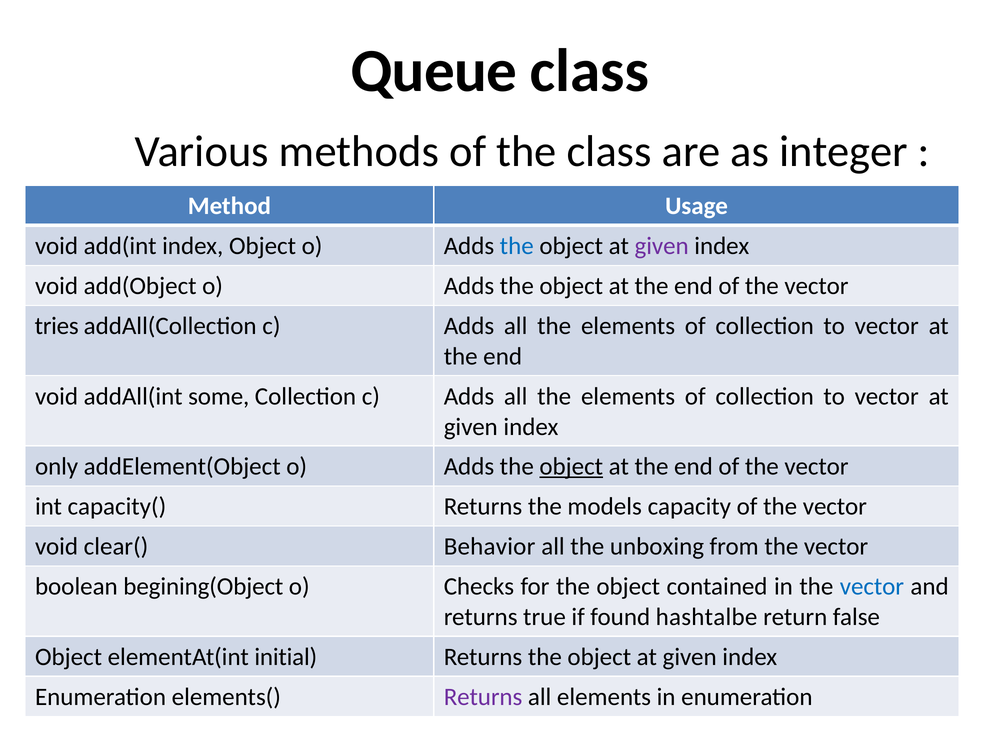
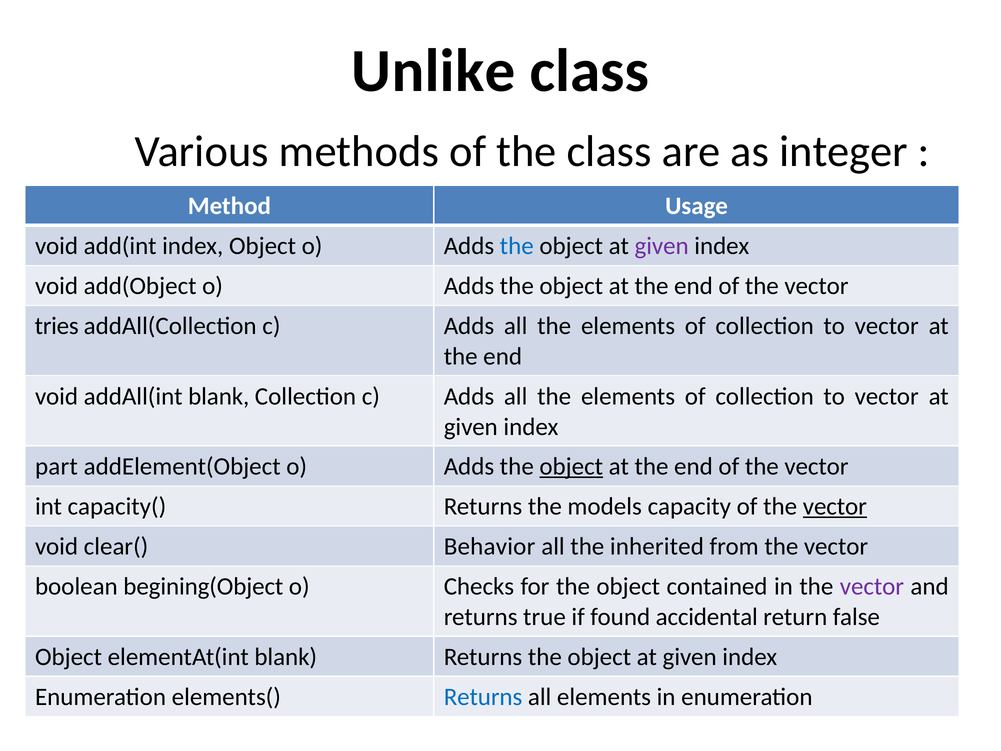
Queue: Queue -> Unlike (433, 71)
addAll(int some: some -> blank (219, 396)
only: only -> part (56, 466)
vector underline: none -> present (835, 506)
unboxing: unboxing -> inherited (657, 546)
vector colour: blue -> purple (872, 586)
hashtalbe: hashtalbe -> accidental (707, 617)
elementAt(int initial: initial -> blank (286, 657)
Returns colour: purple -> blue (483, 697)
